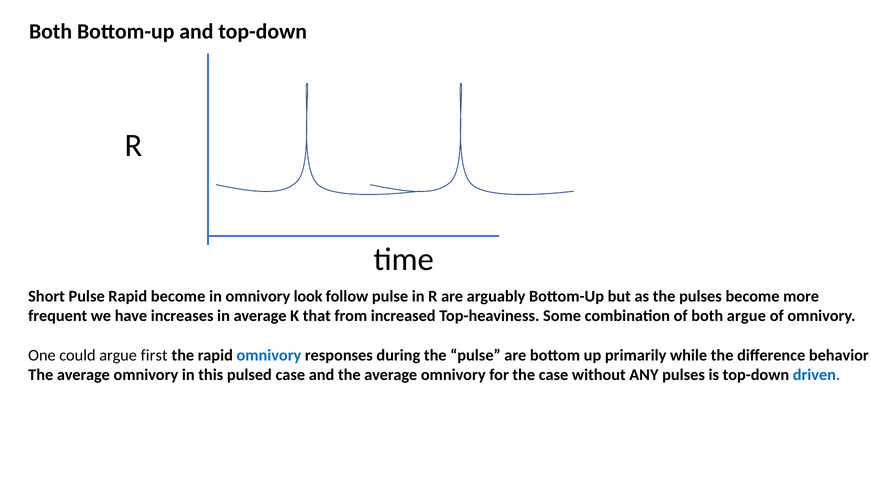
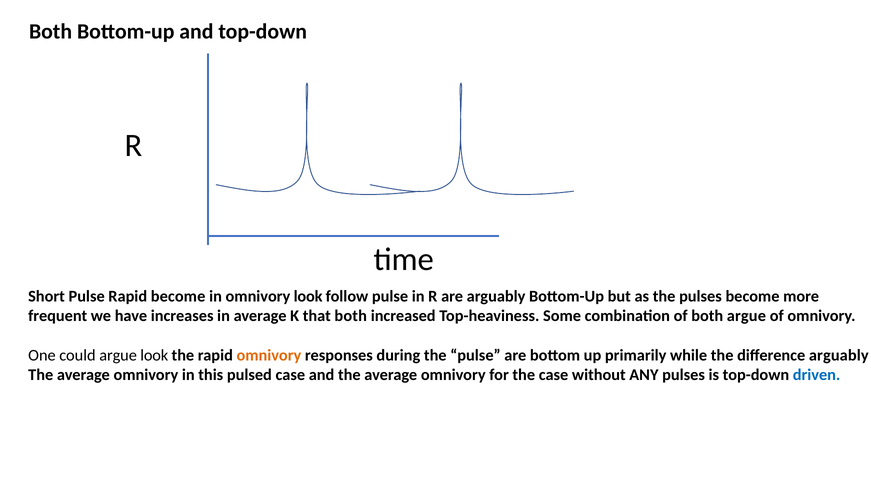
that from: from -> both (351, 316)
argue first: first -> look (154, 355)
omnivory colour: blue -> orange (269, 355)
difference behavior: behavior -> arguably (839, 355)
